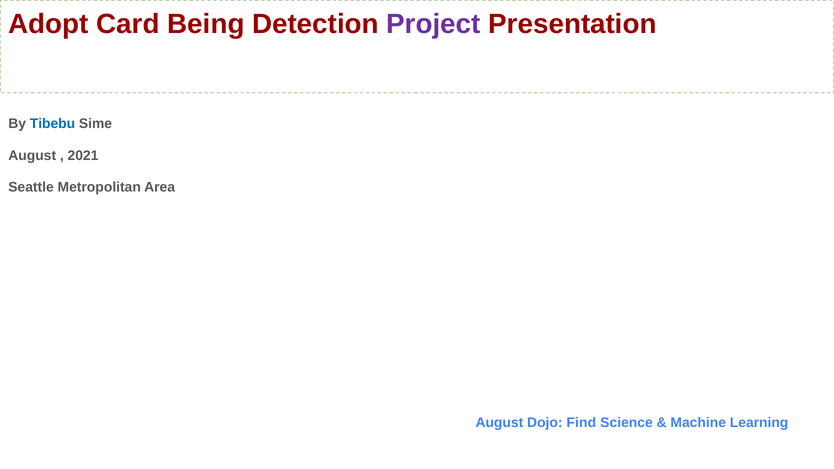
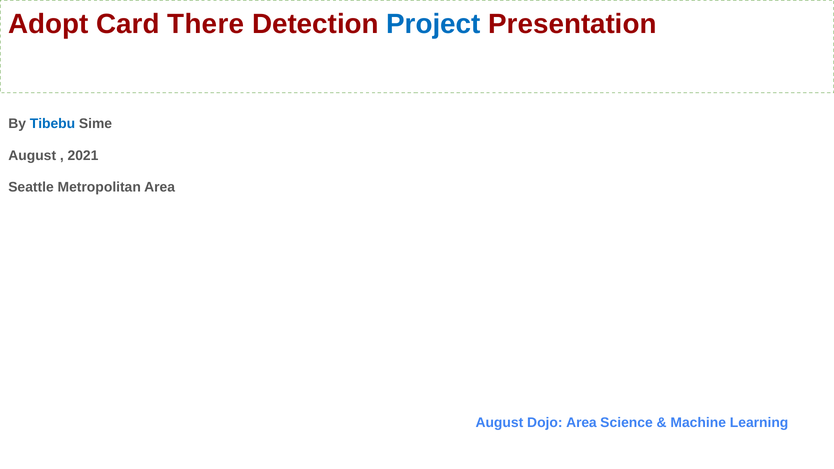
Being: Being -> There (206, 24)
Project colour: purple -> blue (433, 24)
Dojo Find: Find -> Area (581, 423)
